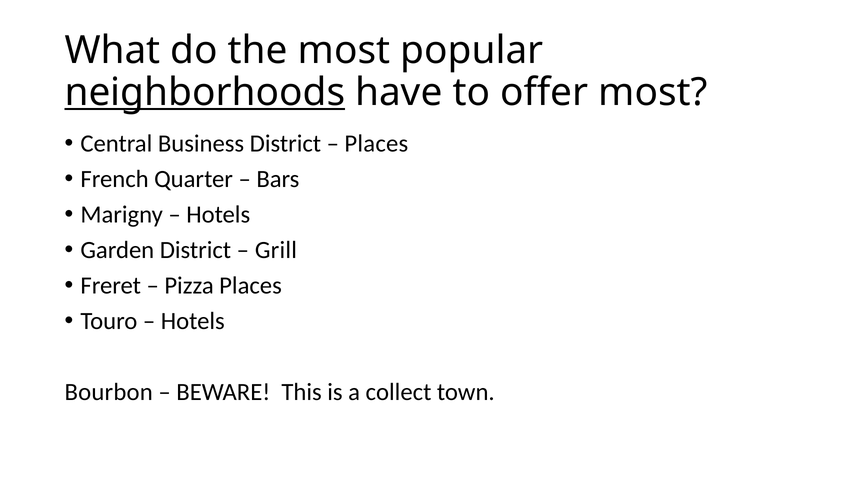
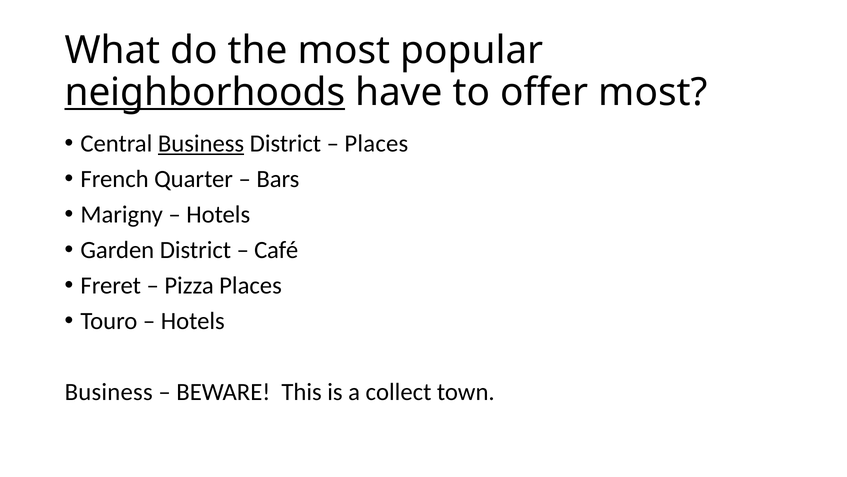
Business underline: none -> present (201, 143)
Grill: Grill -> Café (276, 250)
Bourbon: Bourbon -> Business (109, 392)
